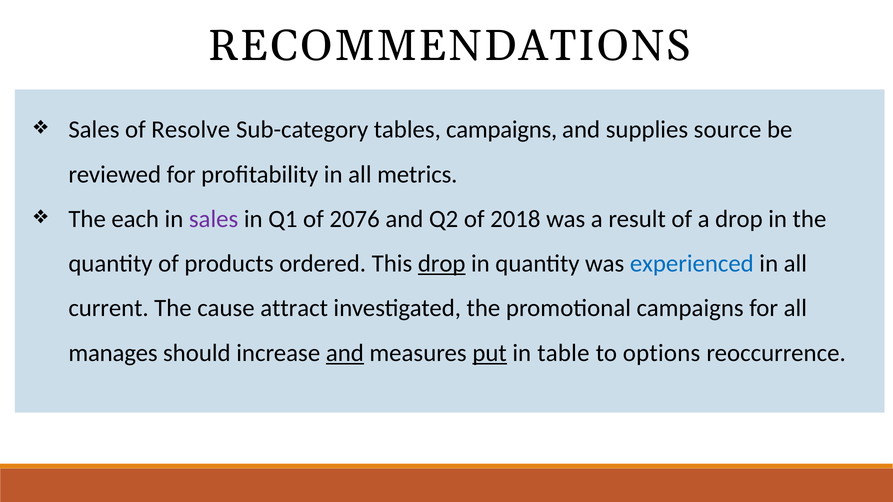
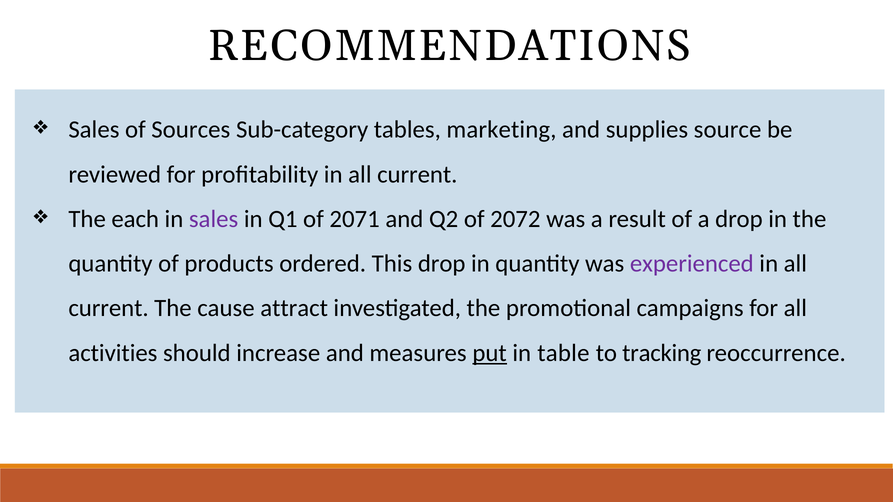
Resolve: Resolve -> Sources (191, 130)
tables campaigns: campaigns -> marketing (501, 130)
profitability in all metrics: metrics -> current (417, 175)
2076: 2076 -> 2071 (355, 219)
2018: 2018 -> 2072 (515, 219)
drop underline: present -> none (442, 264)
experienced colour: blue -> purple (692, 264)
manages: manages -> activities (113, 353)
and underline: present -> none (345, 353)
options: options -> tracking (662, 353)
